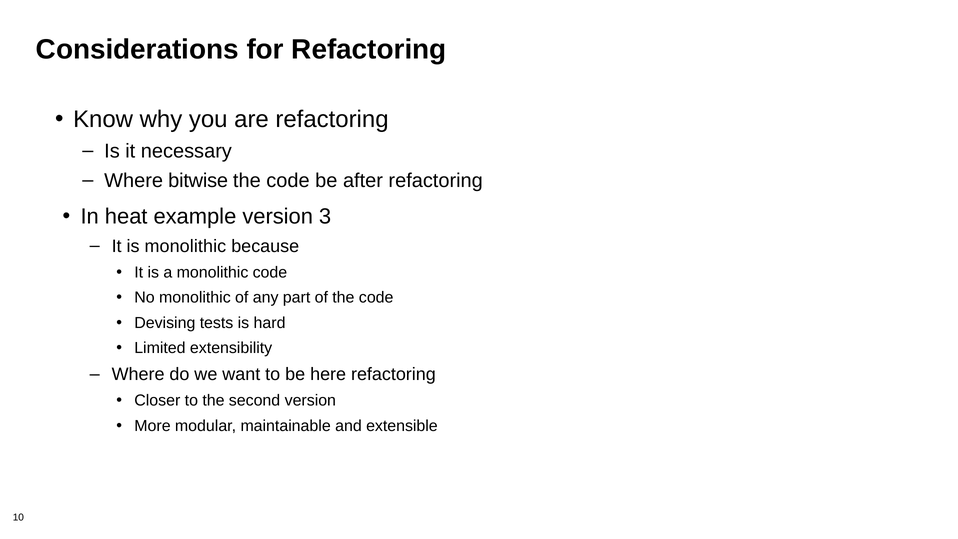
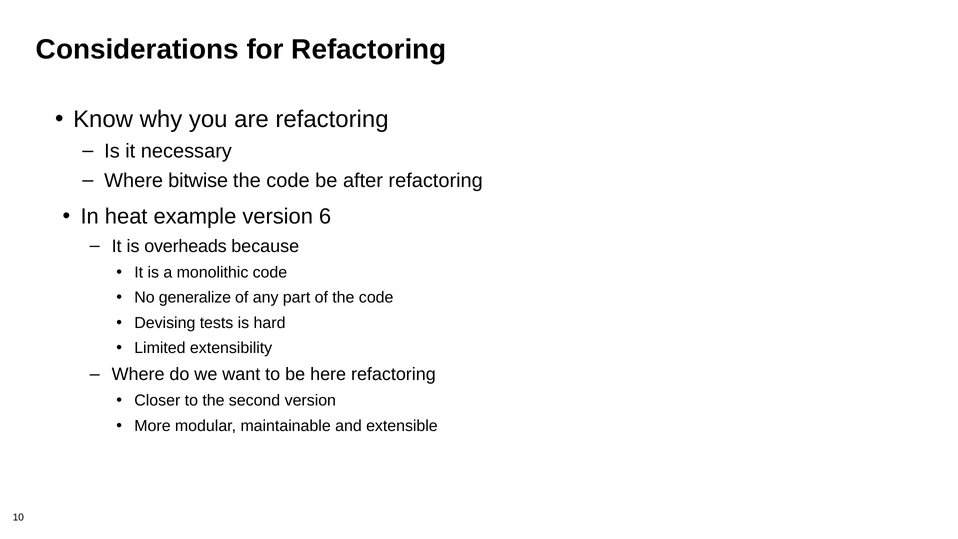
3: 3 -> 6 (325, 217)
is monolithic: monolithic -> overheads (185, 246)
No monolithic: monolithic -> generalize (195, 298)
